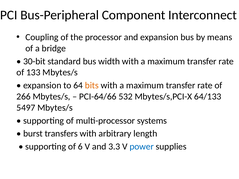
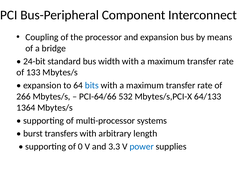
30-bit: 30-bit -> 24-bit (34, 61)
bits colour: orange -> blue (92, 86)
5497: 5497 -> 1364 (26, 108)
6: 6 -> 0 (80, 147)
